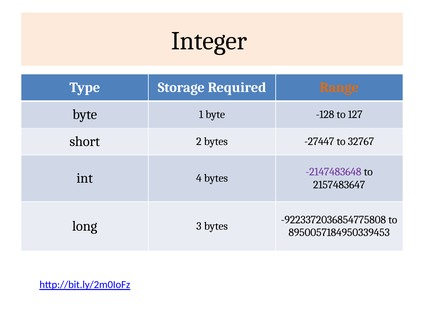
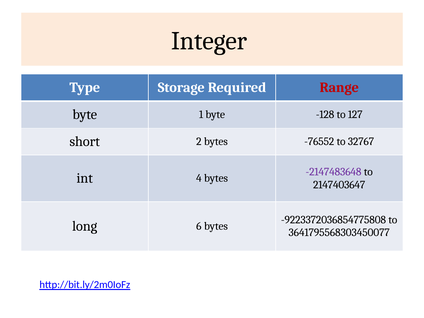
Range colour: orange -> red (339, 88)
-27447: -27447 -> -76552 (319, 142)
2157483647: 2157483647 -> 2147403647 (339, 185)
3: 3 -> 6 (199, 226)
8950057184950339453: 8950057184950339453 -> 3641795568303450077 (339, 233)
